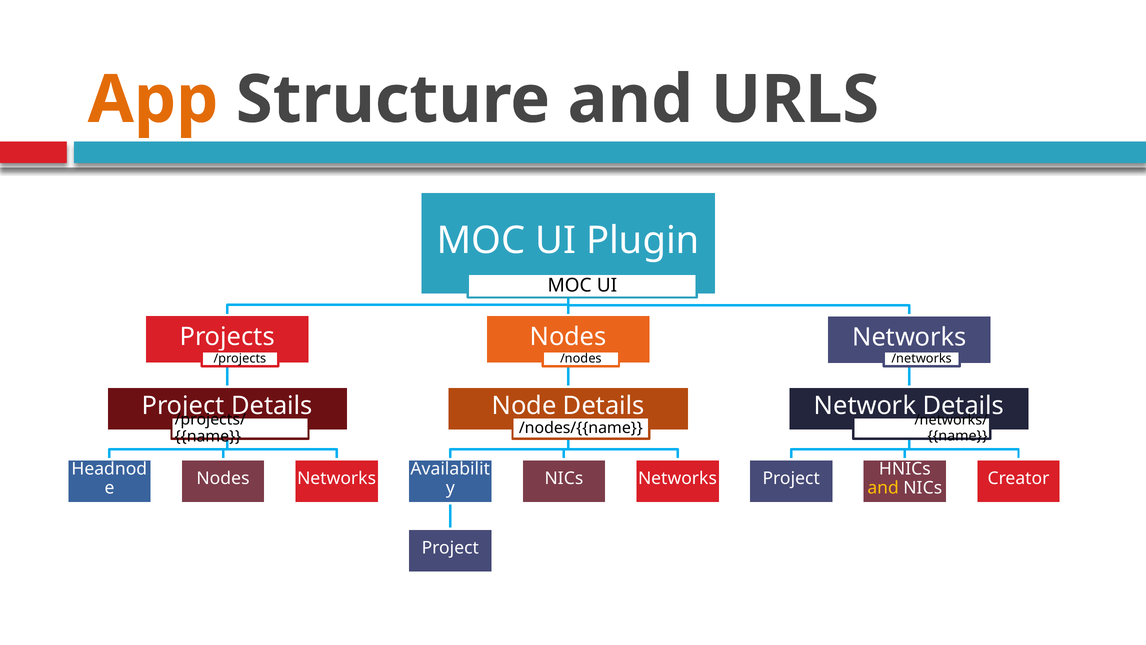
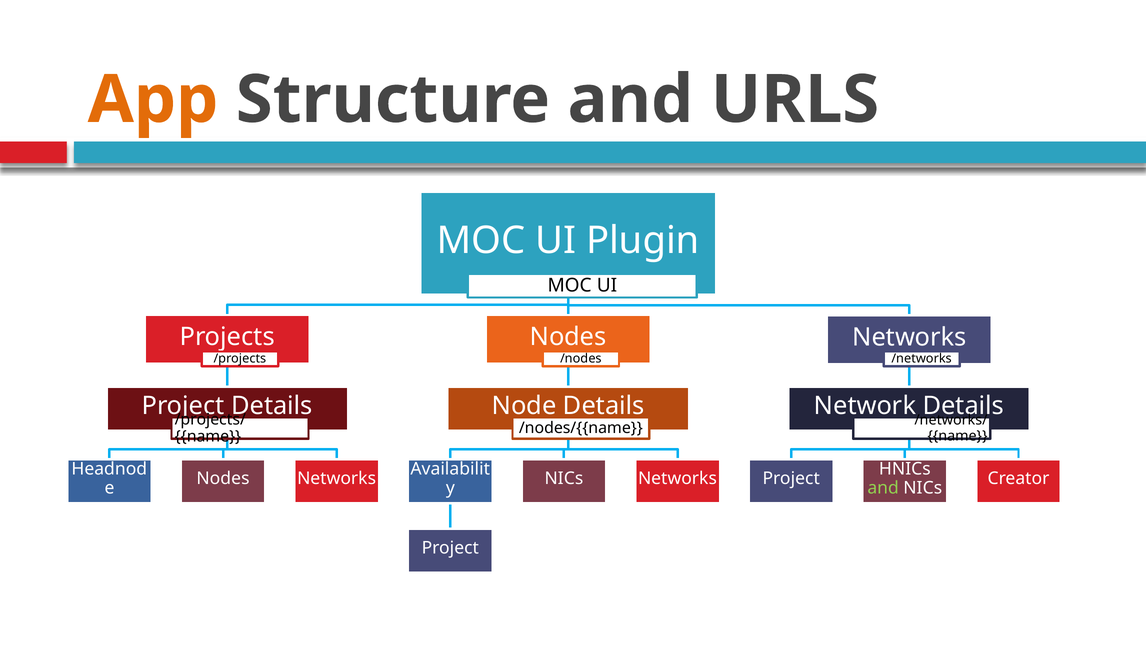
and colour: yellow -> light green (883, 488)
